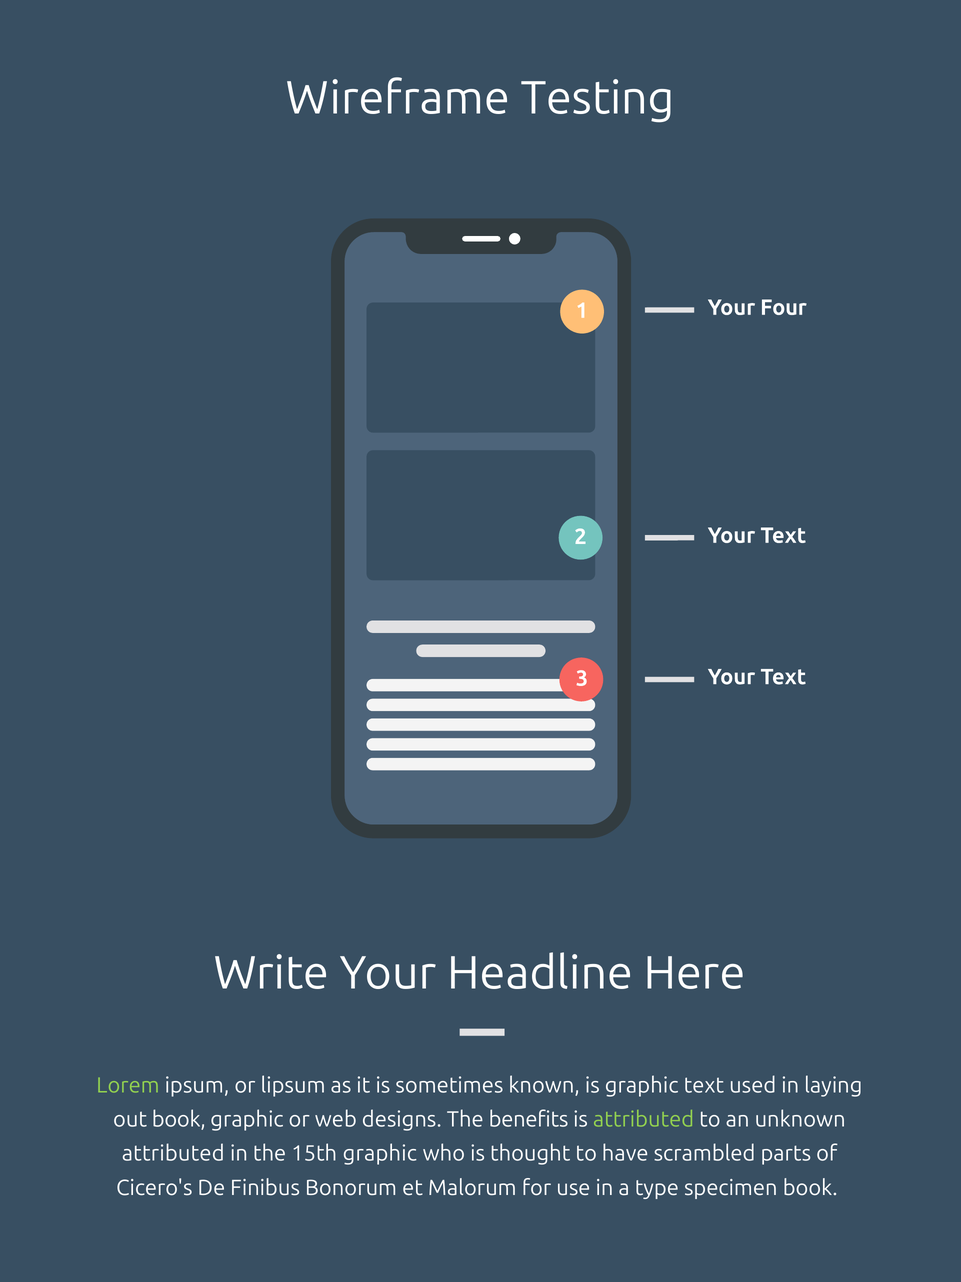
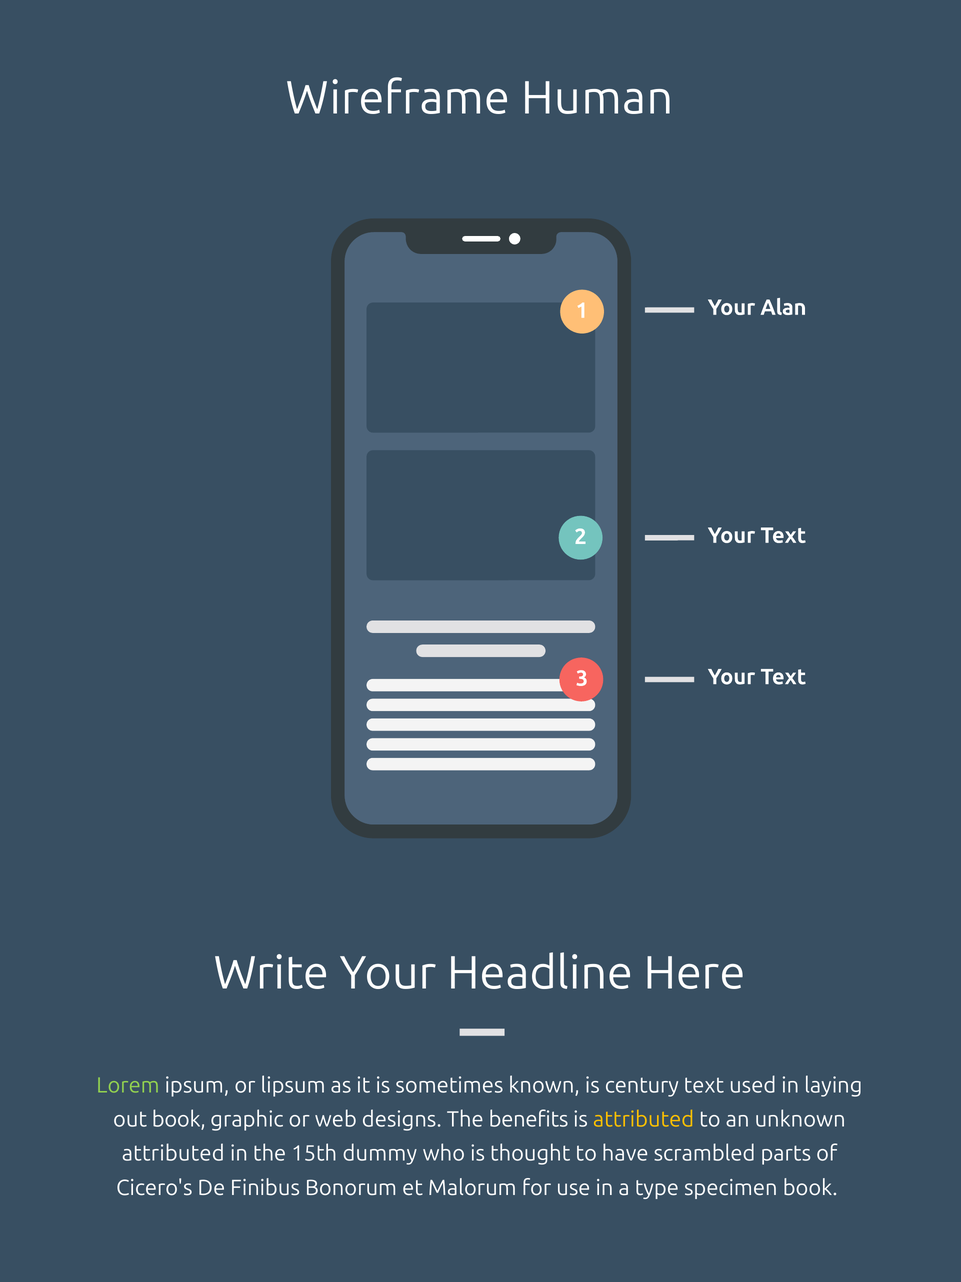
Testing: Testing -> Human (597, 98)
Four: Four -> Alan (783, 307)
is graphic: graphic -> century (642, 1085)
attributed colour: light green -> yellow (644, 1119)
15th graphic: graphic -> dummy (380, 1153)
